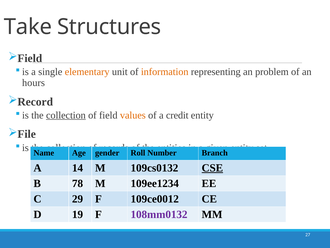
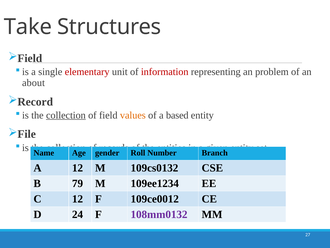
elementary colour: orange -> red (87, 72)
information colour: orange -> red (165, 72)
hours: hours -> about (34, 83)
credit: credit -> based (177, 115)
A 14: 14 -> 12 (78, 168)
CSE underline: present -> none (212, 168)
78: 78 -> 79 (78, 183)
C 29: 29 -> 12 (78, 199)
19: 19 -> 24 (78, 214)
